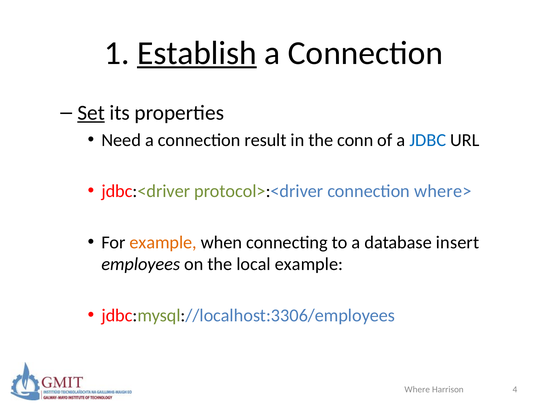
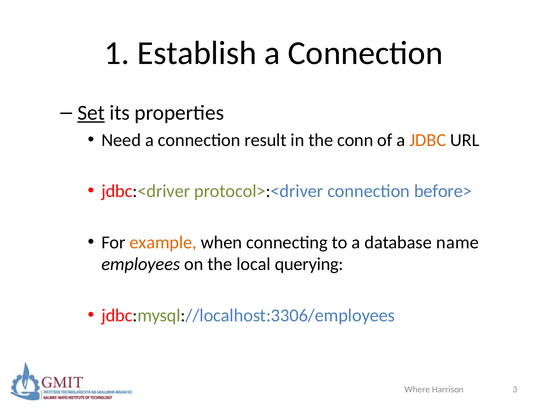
Establish underline: present -> none (197, 53)
JDBC colour: blue -> orange (428, 140)
where>: where> -> before> (443, 191)
insert: insert -> name (458, 242)
local example: example -> querying (309, 264)
4: 4 -> 3 (515, 390)
